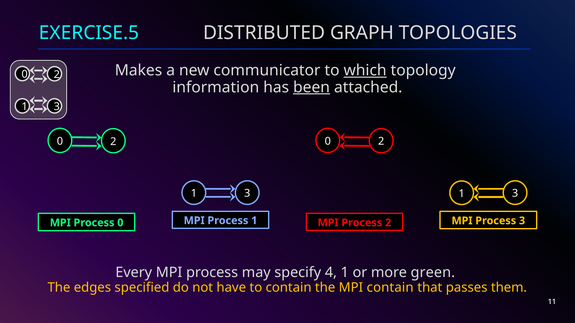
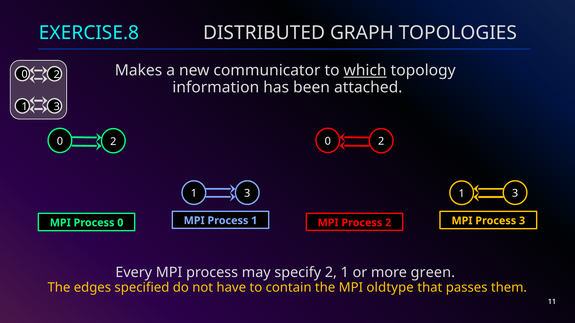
EXERCISE.5: EXERCISE.5 -> EXERCISE.8 (89, 33)
been underline: present -> none (312, 87)
specify 4: 4 -> 2 (331, 273)
MPI contain: contain -> oldtype (390, 288)
